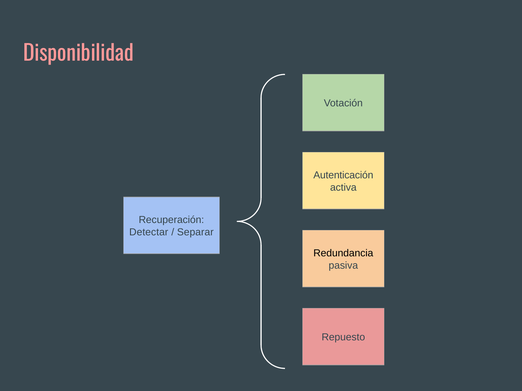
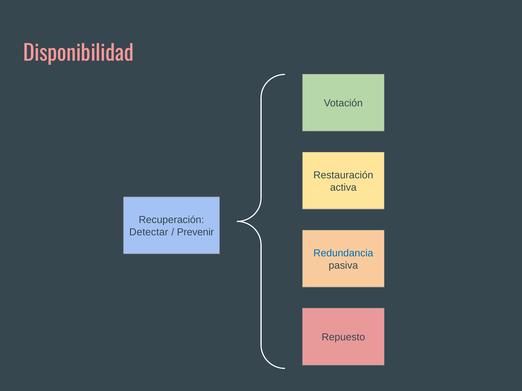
Autenticación: Autenticación -> Restauración (343, 175)
Separar: Separar -> Prevenir (195, 232)
Redundancia colour: black -> blue (343, 254)
